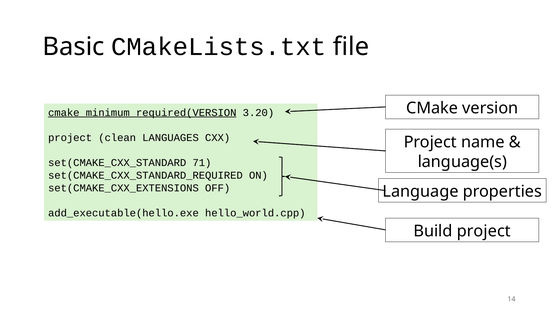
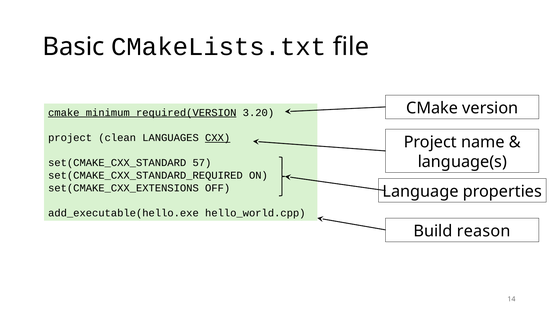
CXX underline: none -> present (218, 138)
71: 71 -> 57 (202, 163)
Build project: project -> reason (484, 231)
